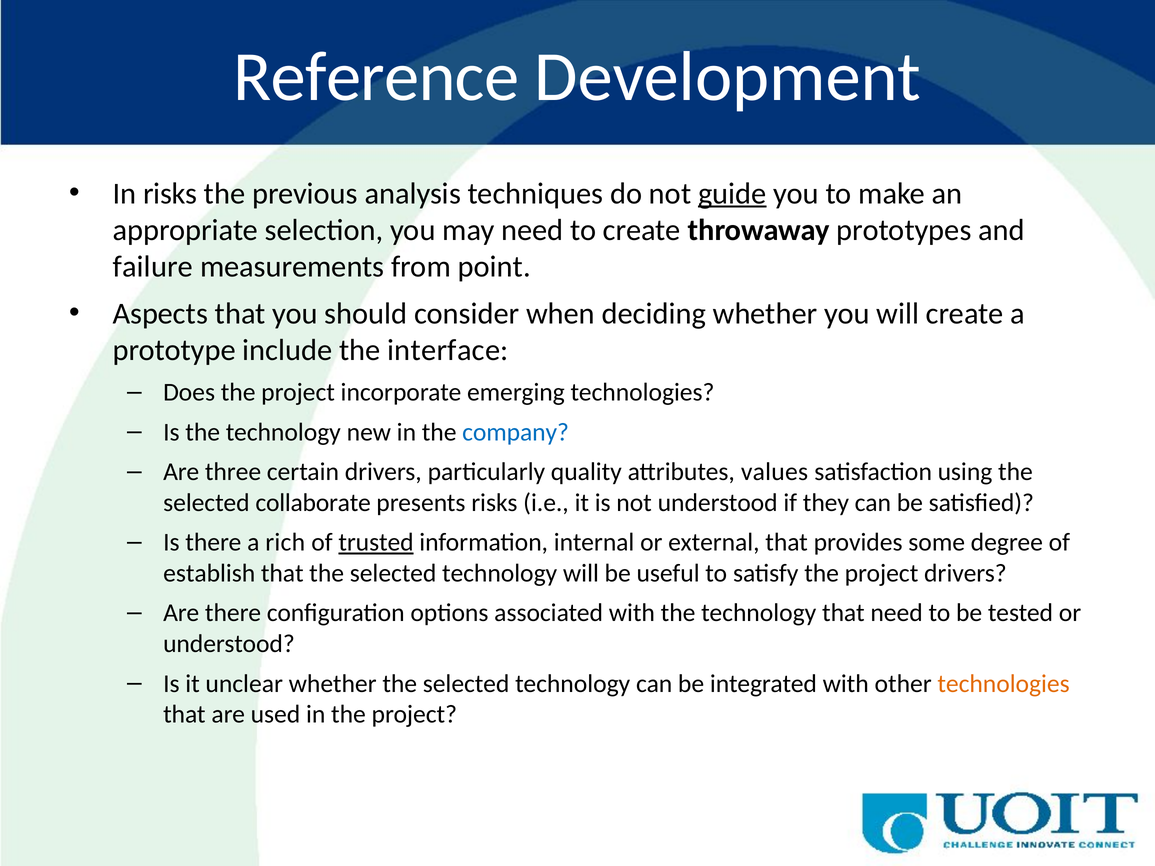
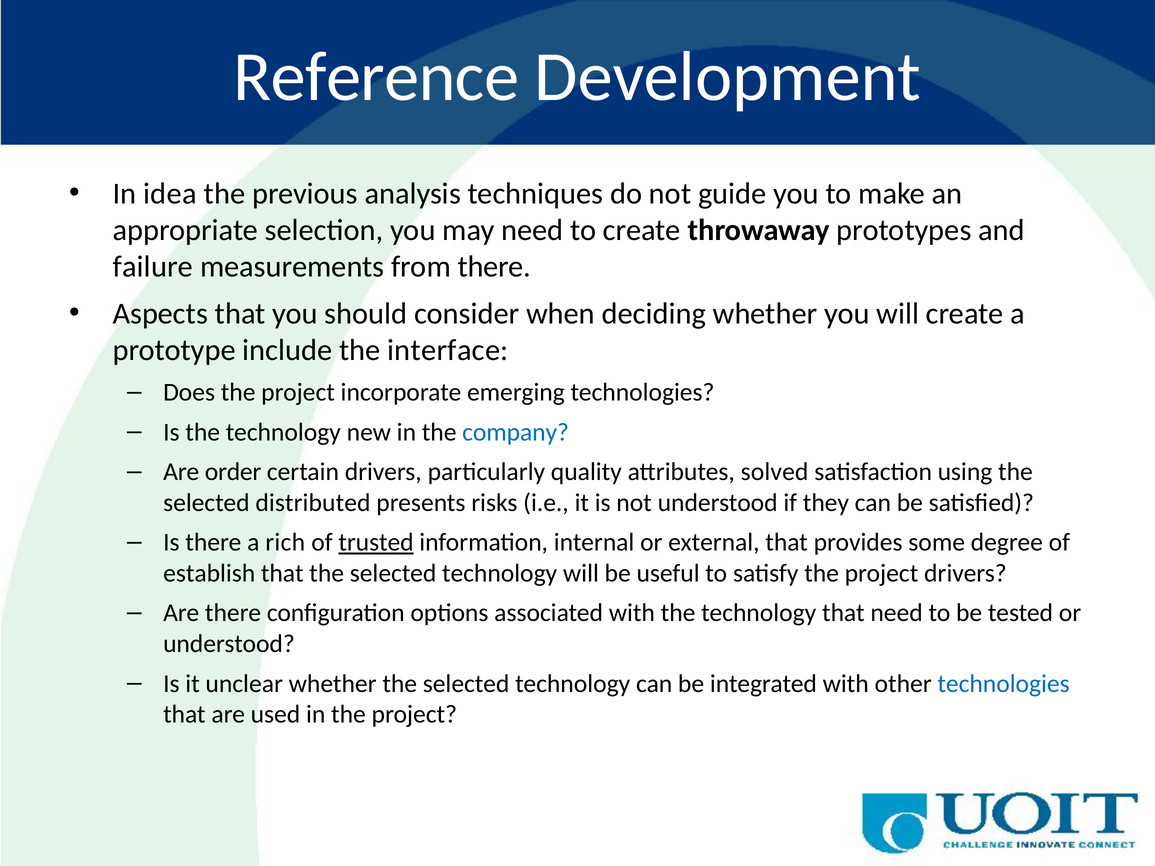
In risks: risks -> idea (170, 194)
guide underline: present -> none (732, 194)
from point: point -> there (494, 267)
three: three -> order (233, 472)
values: values -> solved (775, 472)
collaborate: collaborate -> distributed (313, 503)
technologies colour: orange -> blue (1004, 684)
